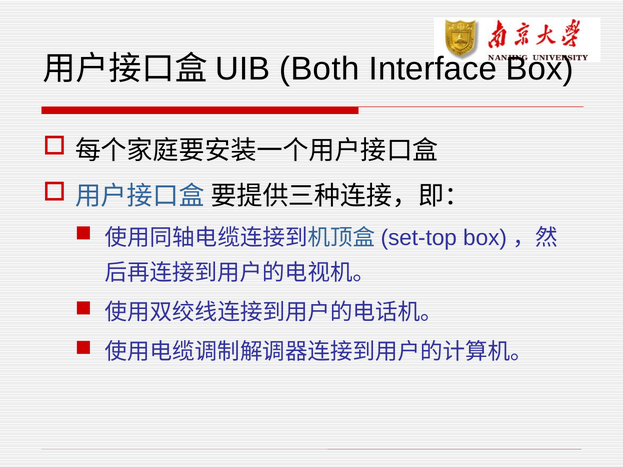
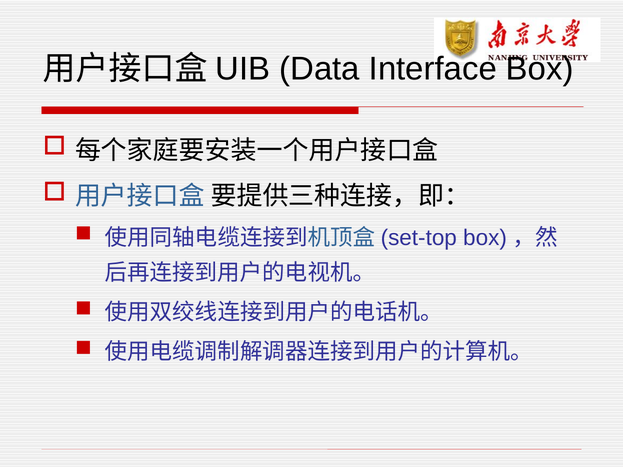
Both: Both -> Data (320, 69)
